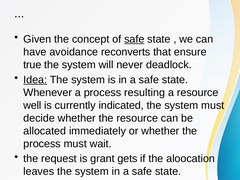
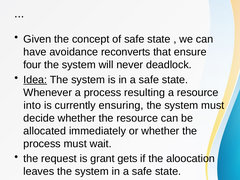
safe underline: present -> none (134, 39)
true: true -> four (32, 65)
well: well -> into (32, 105)
indicated: indicated -> ensuring (121, 105)
